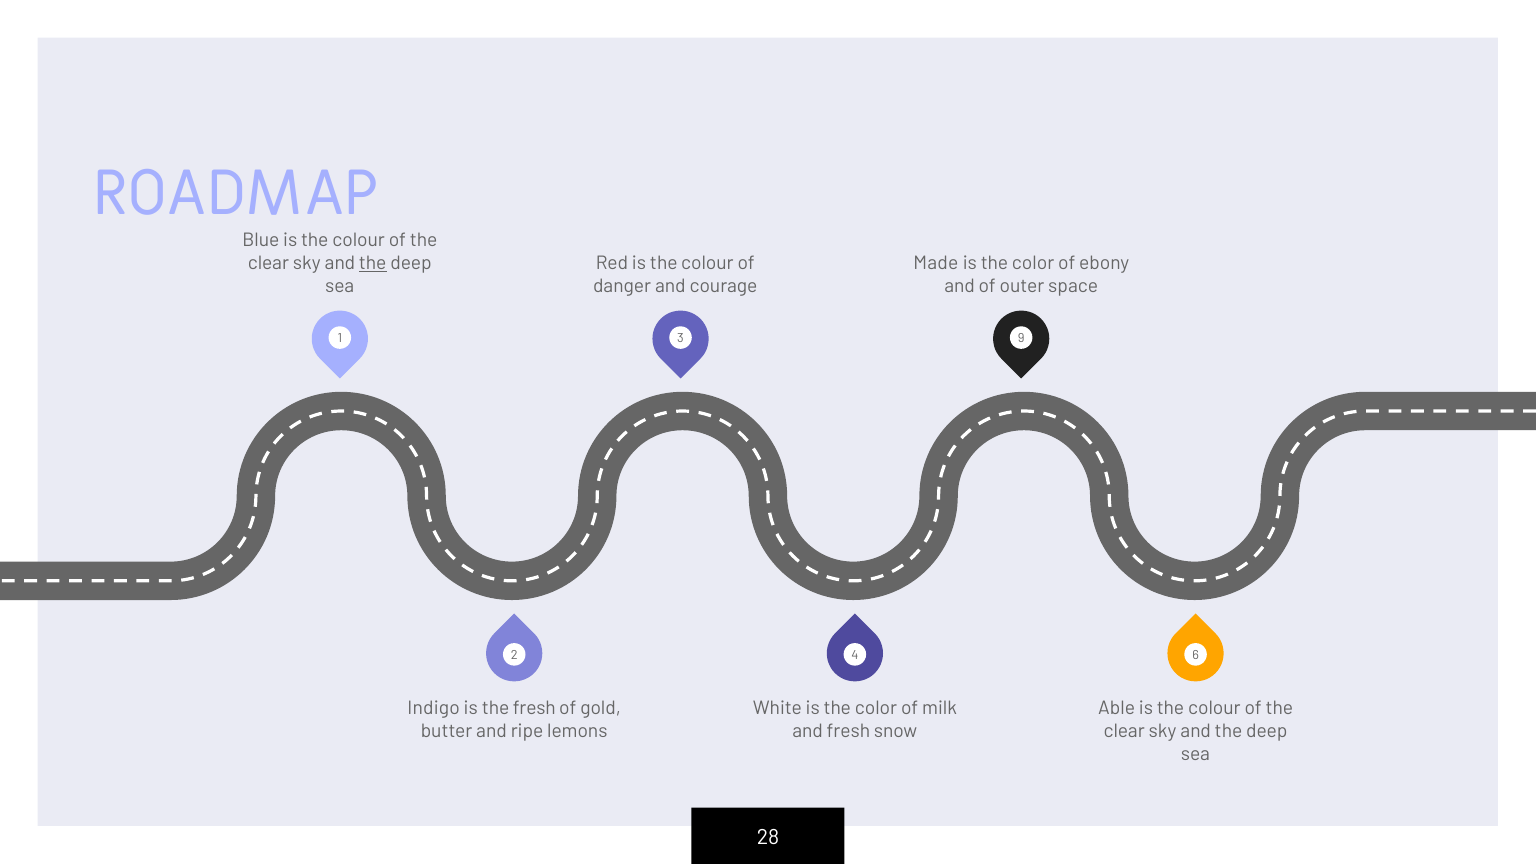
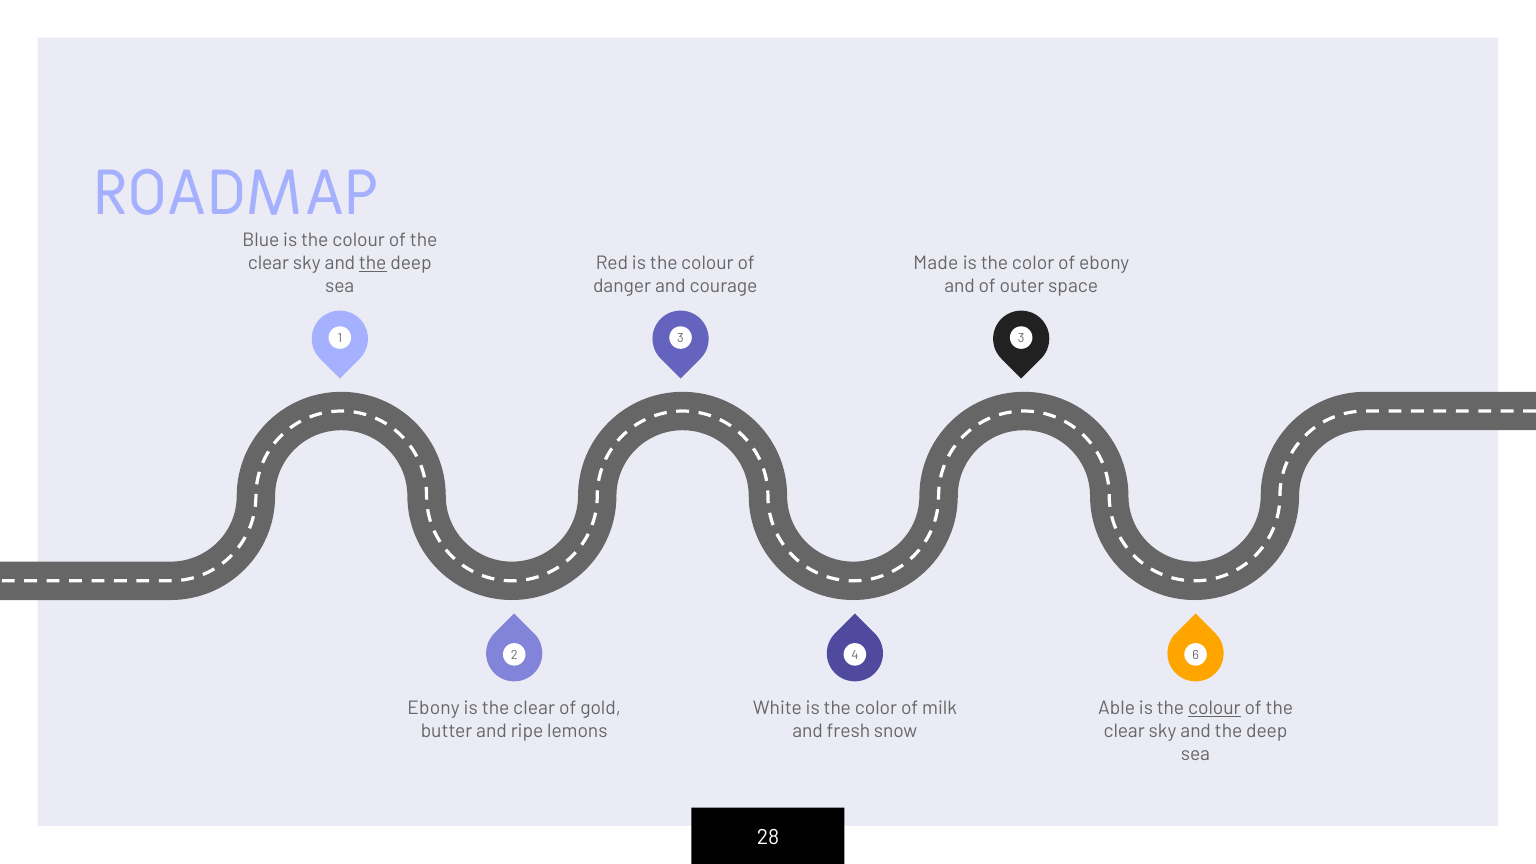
3 9: 9 -> 3 (1021, 338)
Indigo: Indigo -> Ebony (434, 708)
is the fresh: fresh -> clear (534, 708)
colour underline: none -> present (1214, 708)
